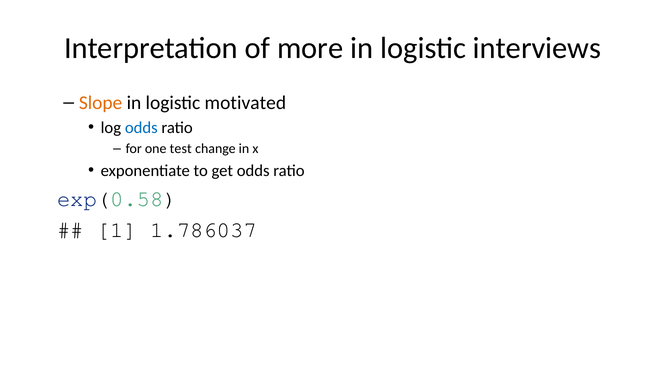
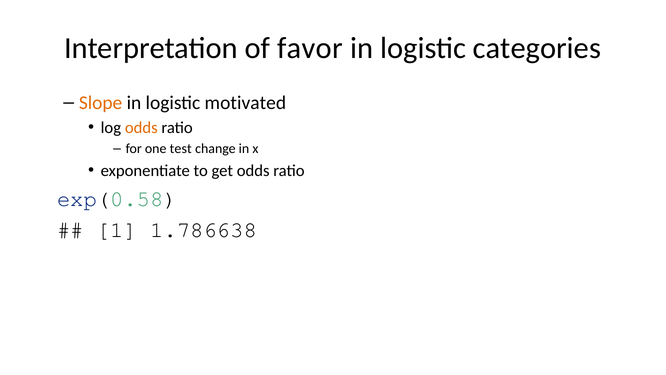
more: more -> favor (310, 48)
interviews: interviews -> categories (537, 48)
odds colour: blue -> orange (141, 128)
1.786037: 1.786037 -> 1.786638 (204, 230)
